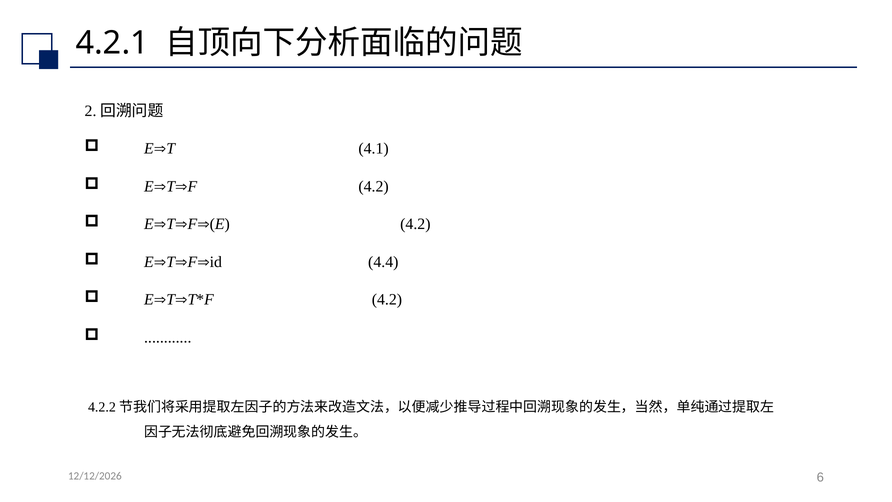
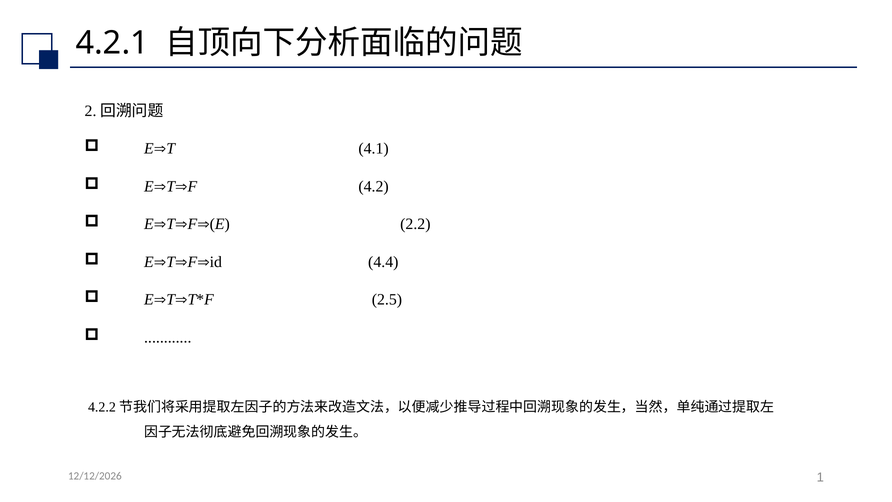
ETF(E 4.2: 4.2 -> 2.2 (415, 224)
4.2: 4.2 -> 2.5 (387, 300)
6: 6 -> 1 (820, 477)
